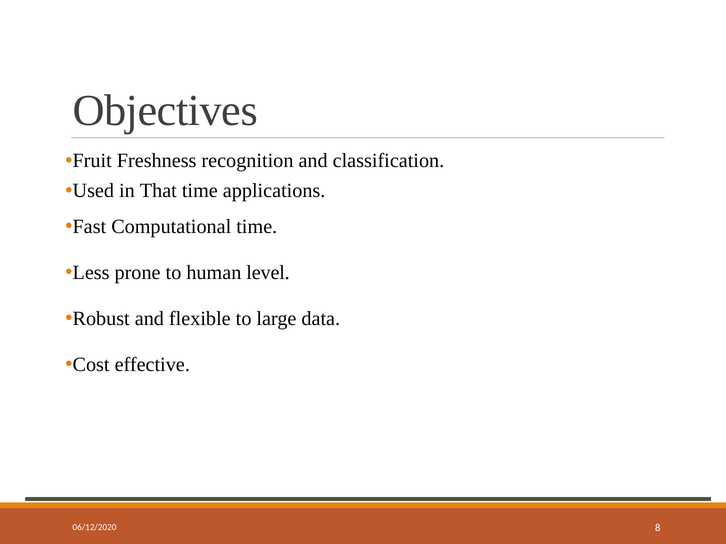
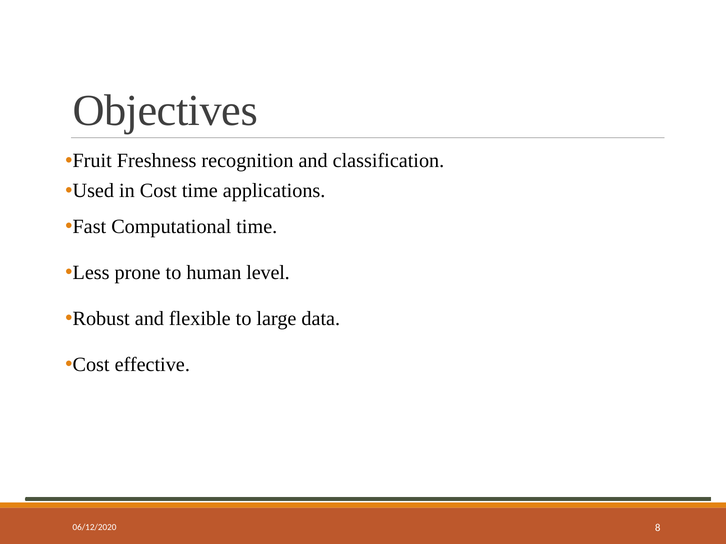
in That: That -> Cost (158, 191)
